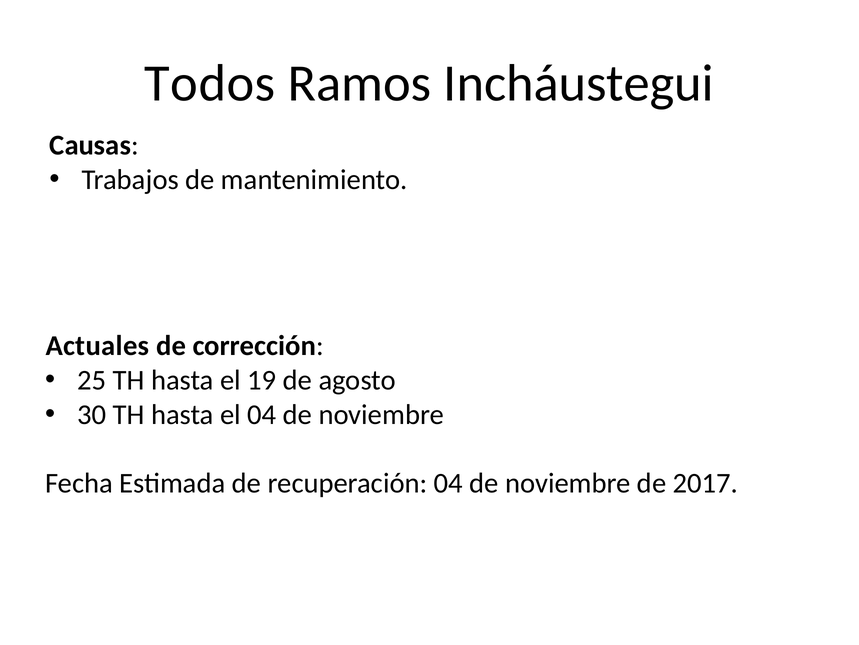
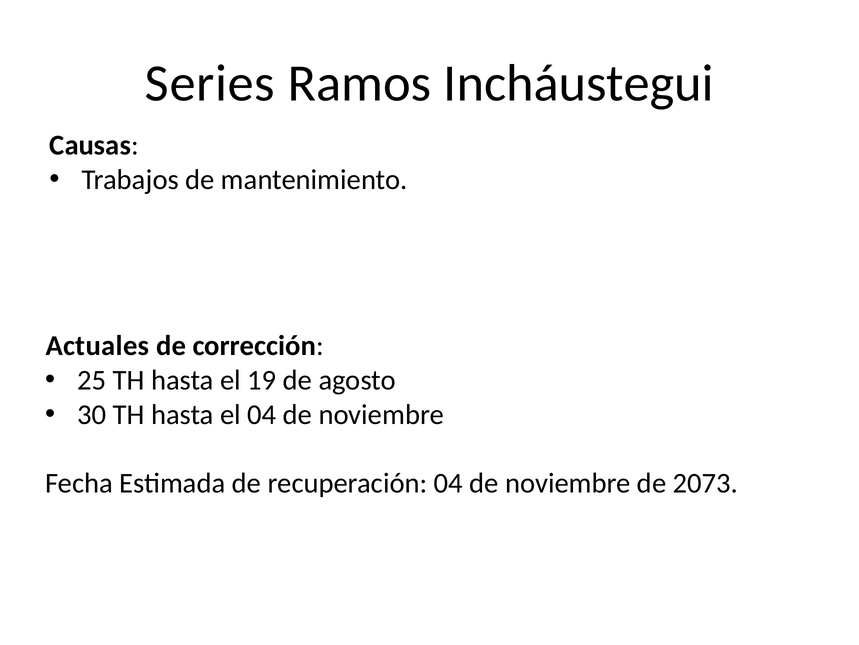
Todos: Todos -> Series (210, 83)
2017: 2017 -> 2073 (705, 483)
